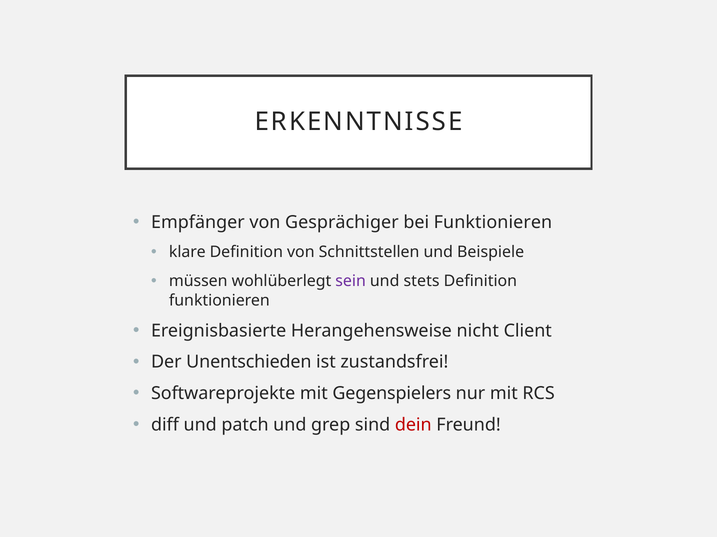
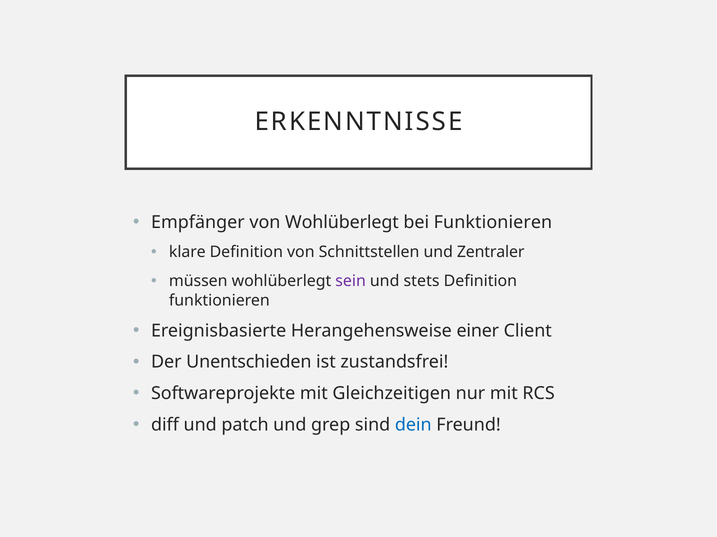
von Gesprächiger: Gesprächiger -> Wohlüberlegt (342, 222)
Beispiele: Beispiele -> Zentraler (491, 253)
nicht: nicht -> einer (478, 331)
Gegenspielers: Gegenspielers -> Gleichzeitigen (392, 394)
dein colour: red -> blue (413, 426)
